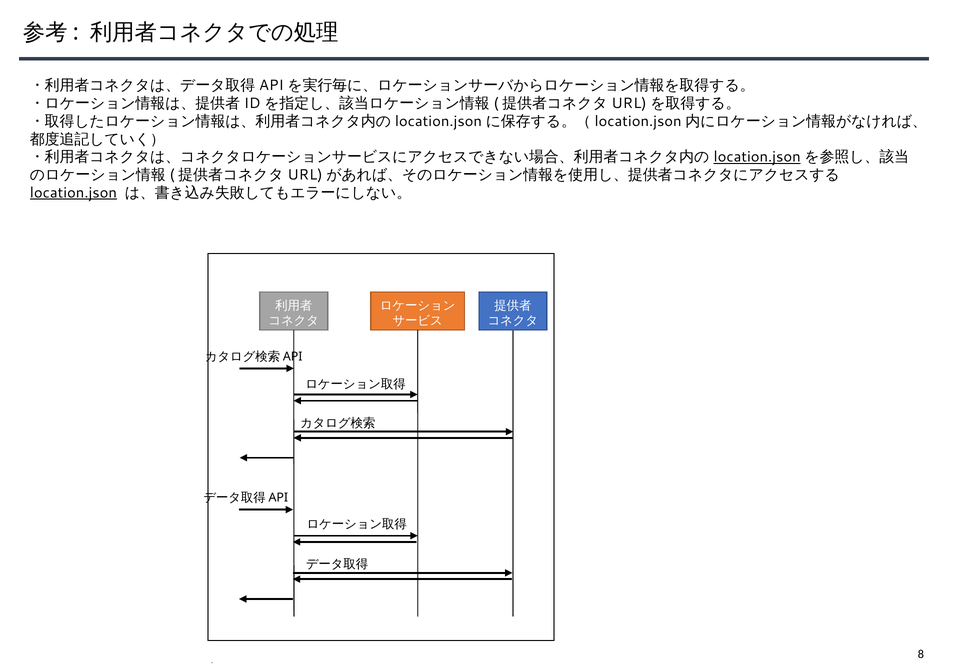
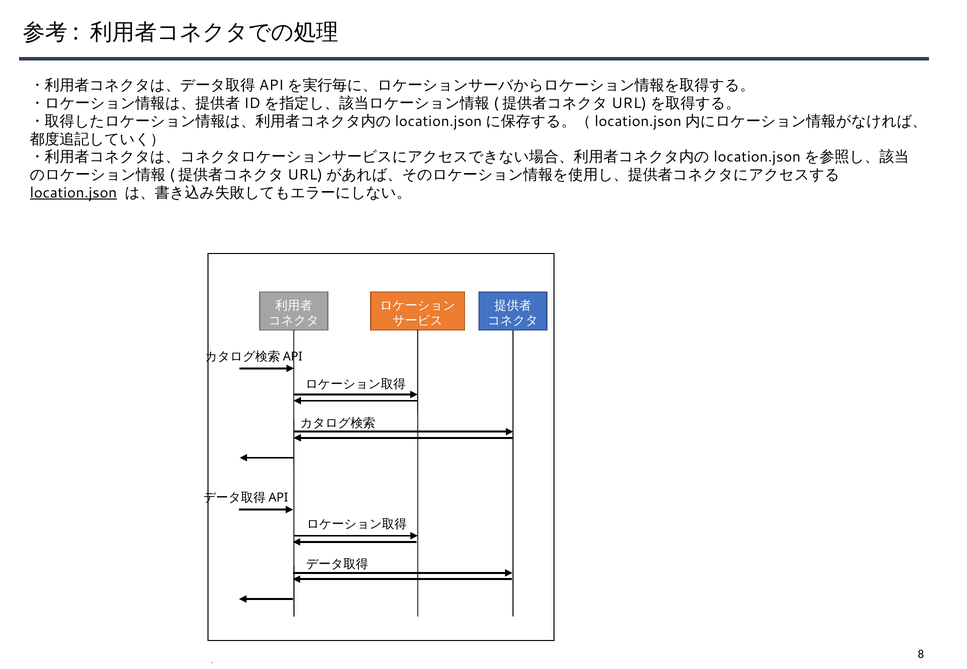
location.json underline: present -> none (757, 157)
